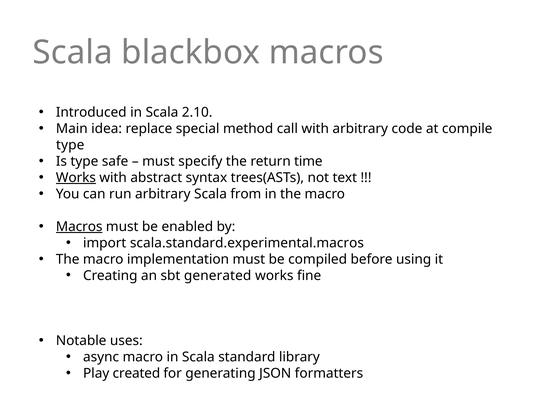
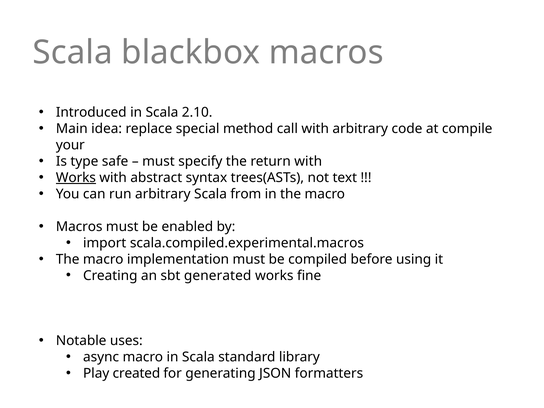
type: type -> your (70, 145)
return time: time -> with (308, 161)
Macros underline: present -> none (79, 227)
scala.standard.experimental.macros: scala.standard.experimental.macros -> scala.compiled.experimental.macros (247, 243)
